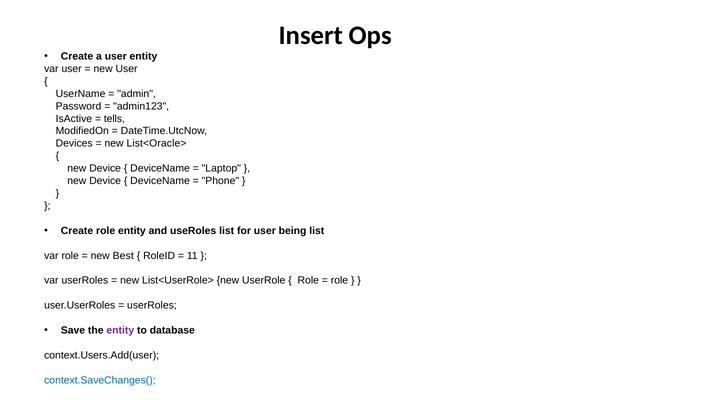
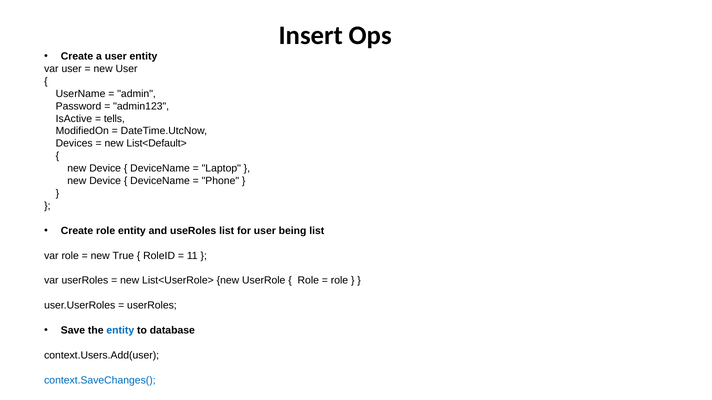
List<Oracle>: List<Oracle> -> List<Default> (157, 144)
Best: Best -> True (123, 256)
entity colour: purple -> blue (120, 331)
